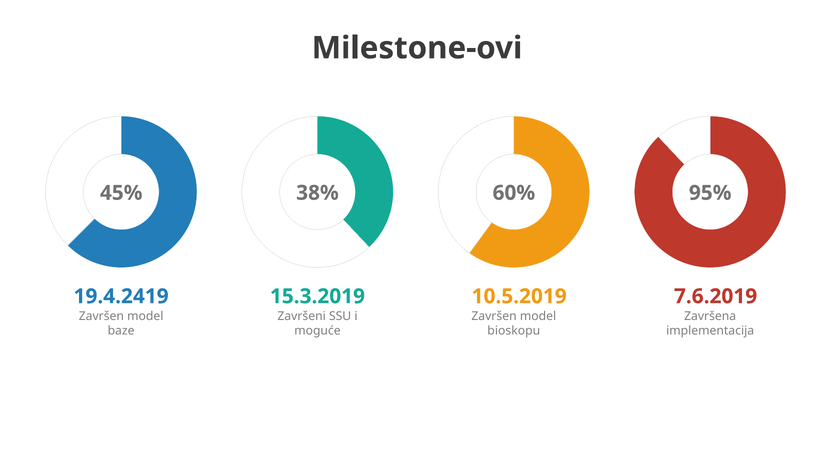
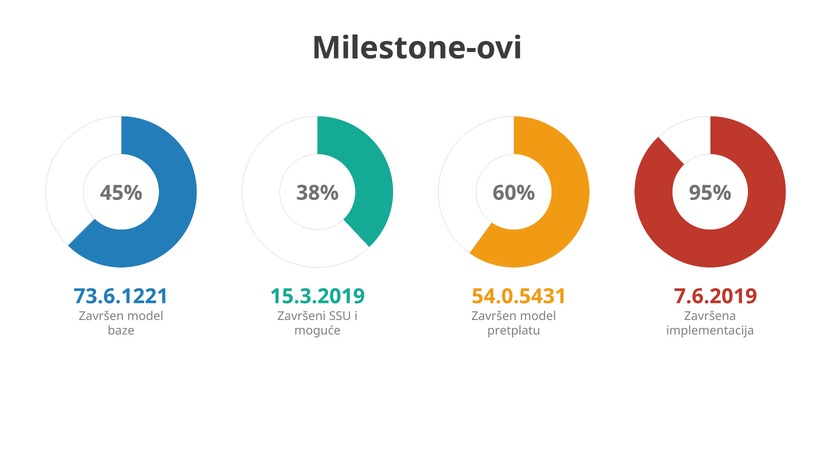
19.4.2419: 19.4.2419 -> 73.6.1221 (121, 296)
10.5.2019: 10.5.2019 -> 54.0.5431 (519, 296)
bioskopu: bioskopu -> pretplatu (514, 331)
